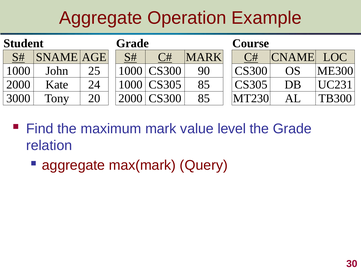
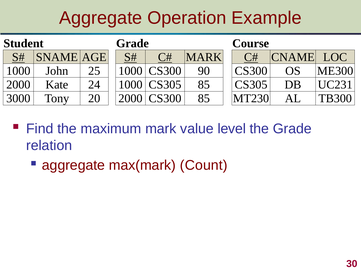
Query: Query -> Count (204, 165)
